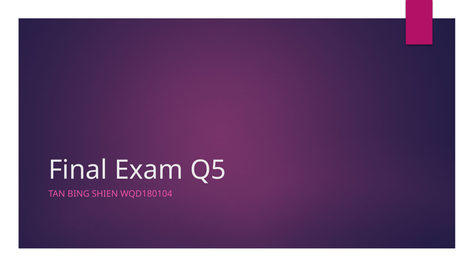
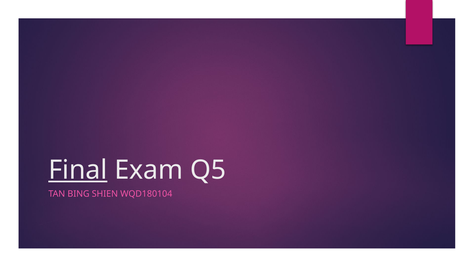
Final underline: none -> present (78, 170)
